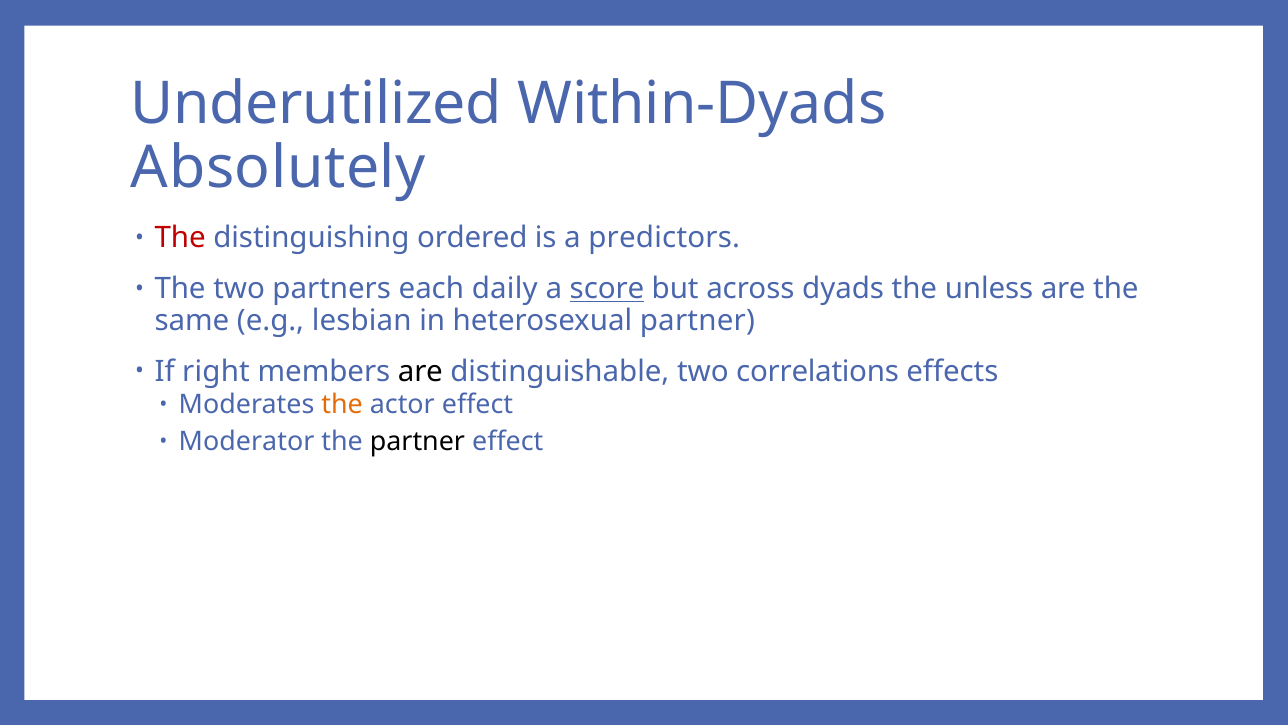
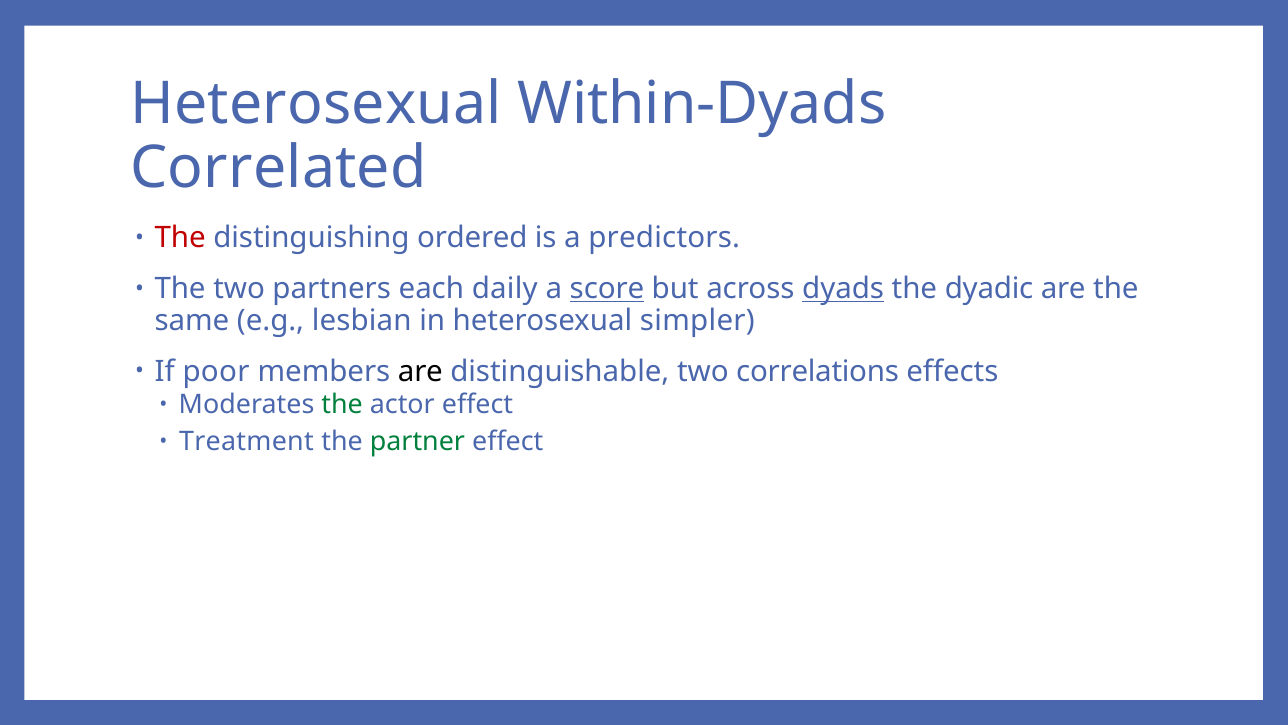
Underutilized: Underutilized -> Heterosexual (316, 104)
Absolutely: Absolutely -> Correlated (279, 168)
dyads underline: none -> present (843, 289)
unless: unless -> dyadic (989, 289)
heterosexual partner: partner -> simpler (697, 320)
right: right -> poor (216, 371)
the colour: orange -> green (342, 404)
Moderator: Moderator -> Treatment (246, 441)
partner colour: black -> green (417, 441)
